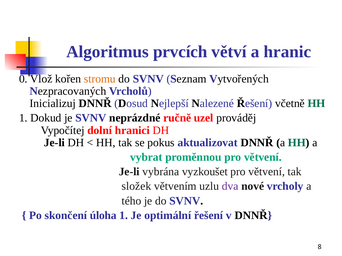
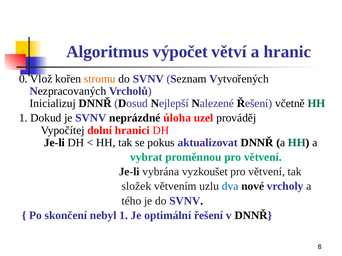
prvcích: prvcích -> výpočet (180, 52)
ručně: ručně -> úloha (177, 118)
dva colour: purple -> blue (230, 187)
úloha: úloha -> nebyl (103, 216)
